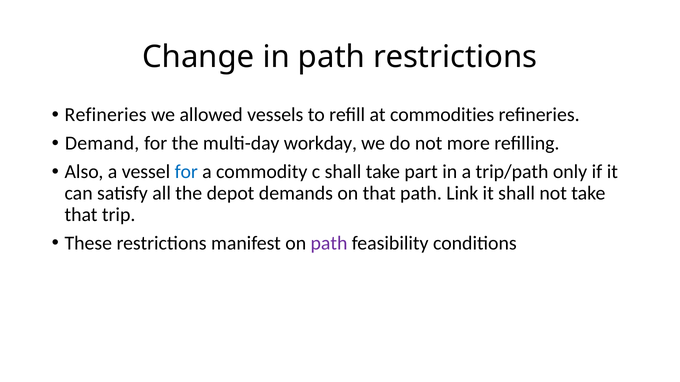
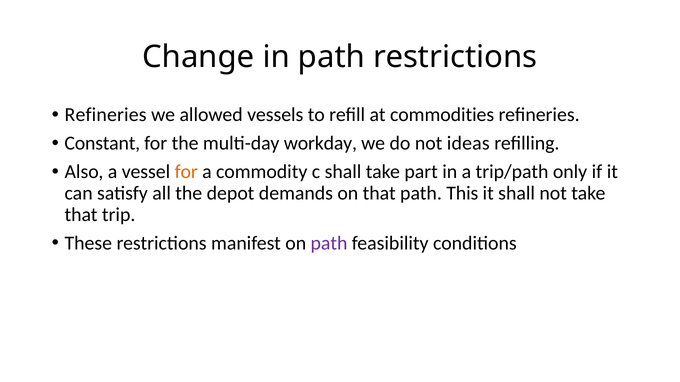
Demand: Demand -> Constant (102, 143)
more: more -> ideas (468, 143)
for colour: blue -> orange (186, 172)
Link: Link -> This (462, 193)
